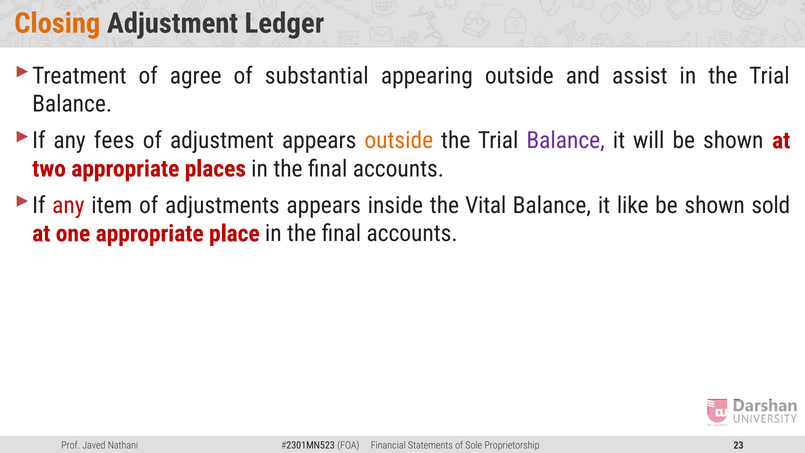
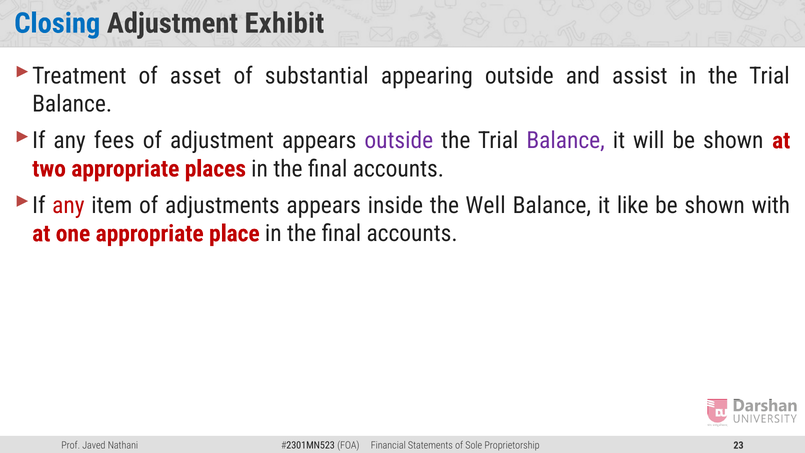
Closing colour: orange -> blue (57, 23)
Ledger: Ledger -> Exhibit (284, 23)
agree: agree -> asset (196, 76)
outside colour: orange -> purple (399, 141)
Vital: Vital -> Well (486, 205)
sold: sold -> with (771, 205)
